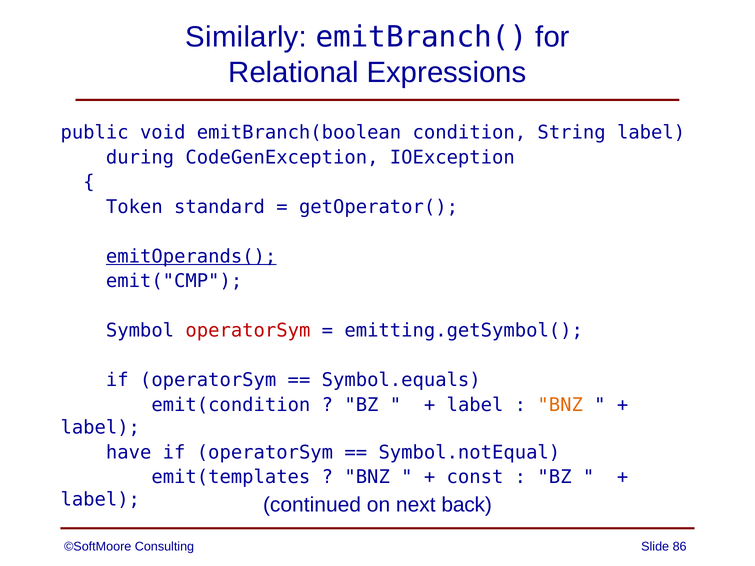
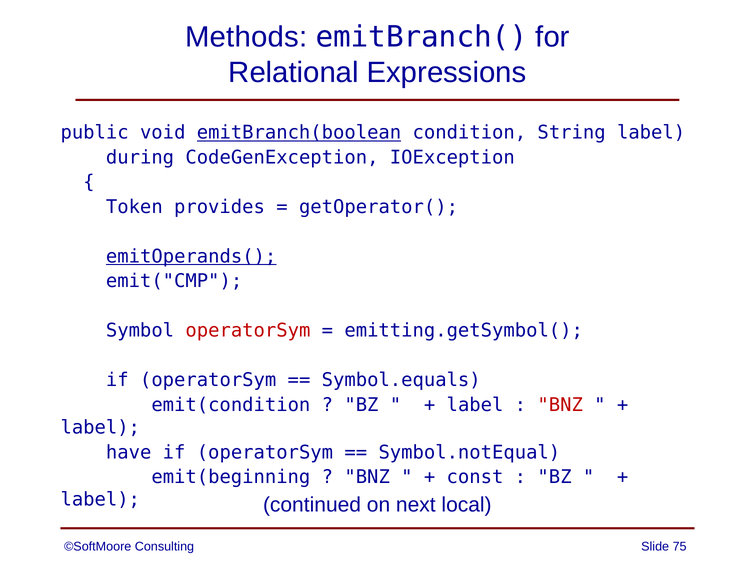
Similarly: Similarly -> Methods (246, 37)
emitBranch(boolean underline: none -> present (299, 133)
standard: standard -> provides (219, 207)
BNZ colour: orange -> red (560, 405)
emit(templates: emit(templates -> emit(beginning (231, 477)
back: back -> local (467, 505)
86: 86 -> 75 (680, 547)
